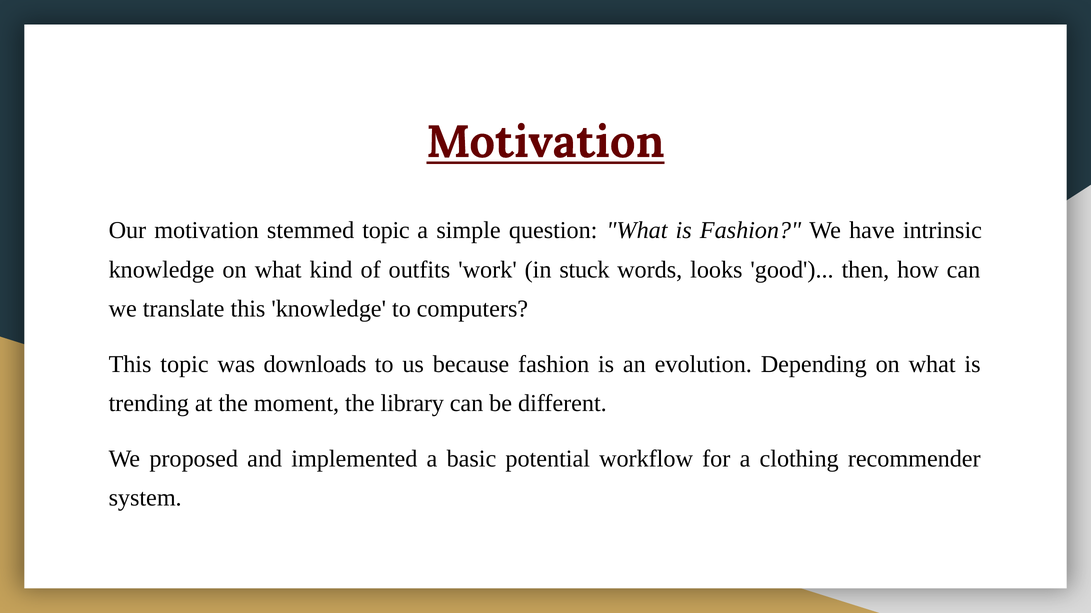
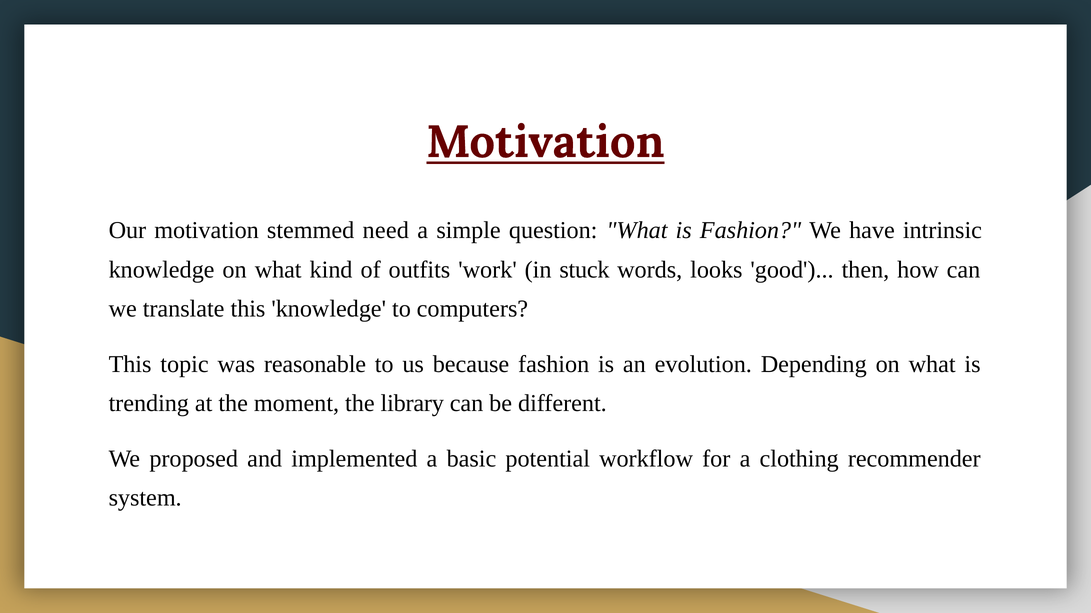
stemmed topic: topic -> need (386, 231)
downloads: downloads -> reasonable (315, 365)
